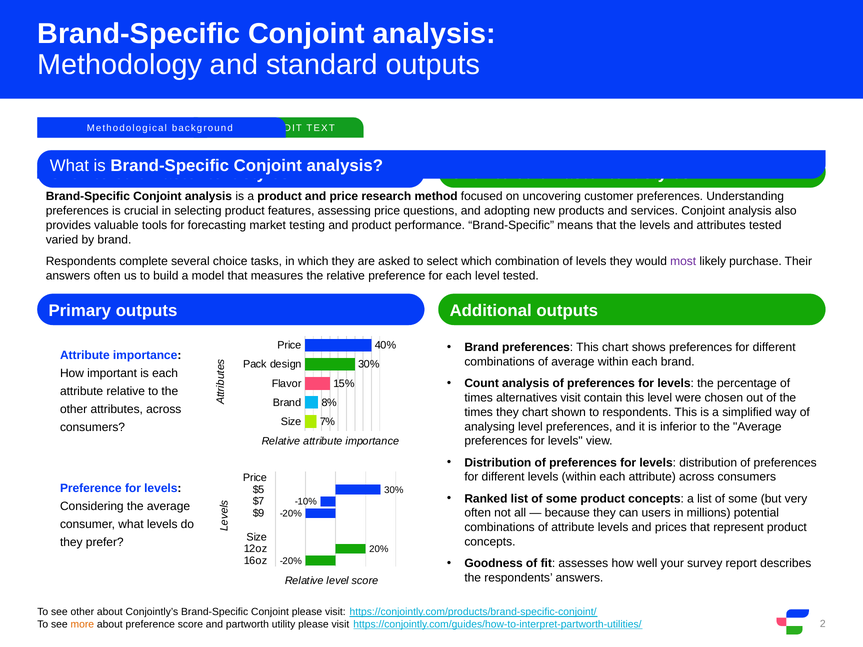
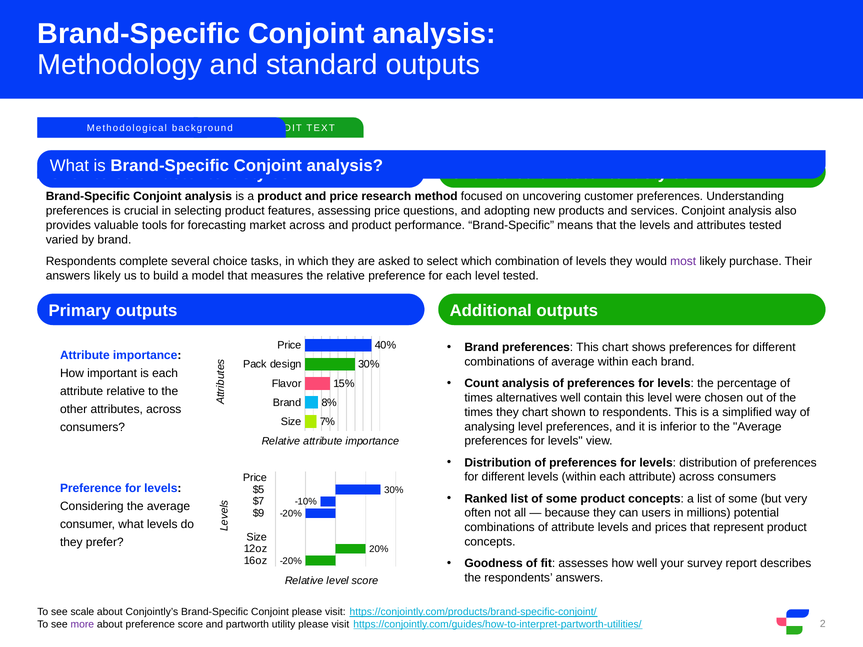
market testing: testing -> across (307, 225)
answers often: often -> likely (107, 276)
alternatives visit: visit -> well (571, 398)
see other: other -> scale (82, 612)
more colour: orange -> purple (82, 625)
